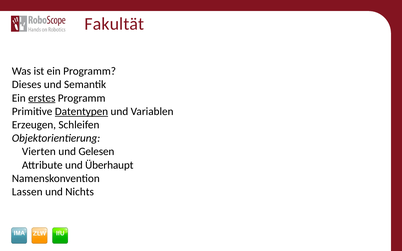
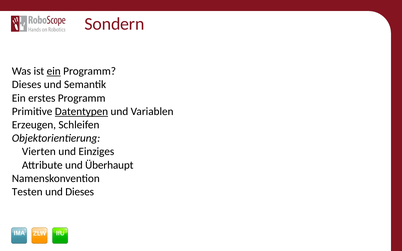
Fakultät: Fakultät -> Sondern (115, 24)
ein underline: none -> present (54, 71)
erstes underline: present -> none (42, 98)
Gelesen: Gelesen -> Einziges (96, 152)
Lassen: Lassen -> Testen (27, 192)
und Nichts: Nichts -> Dieses (80, 192)
